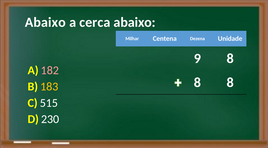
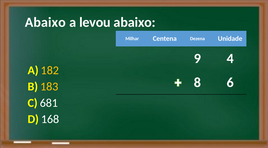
cerca: cerca -> levou (95, 22)
9 8: 8 -> 4 (230, 59)
182 colour: pink -> yellow (50, 70)
8: 8 -> 6 (230, 83)
515: 515 -> 681 (49, 103)
230: 230 -> 168 (50, 119)
